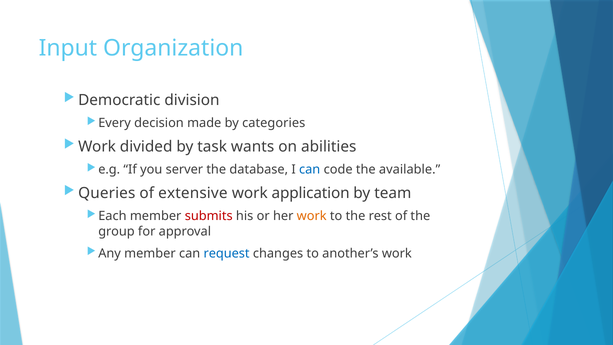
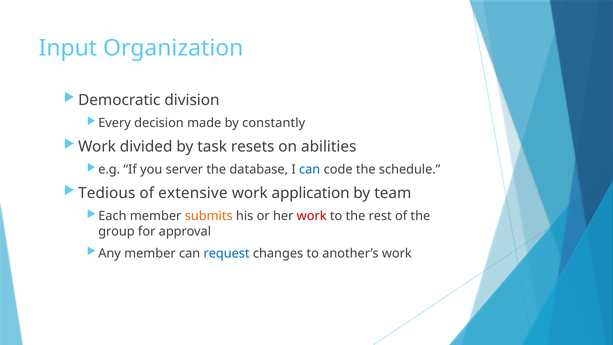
categories: categories -> constantly (274, 123)
wants: wants -> resets (253, 146)
available: available -> schedule (410, 170)
Queries: Queries -> Tedious (107, 193)
submits colour: red -> orange (209, 216)
work colour: orange -> red (312, 216)
